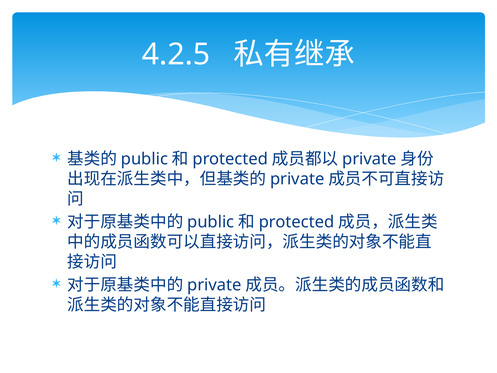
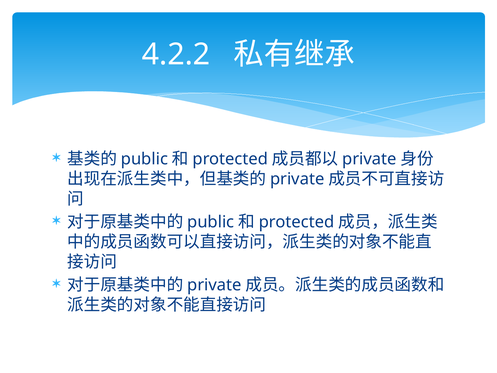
4.2.5: 4.2.5 -> 4.2.2 (176, 55)
